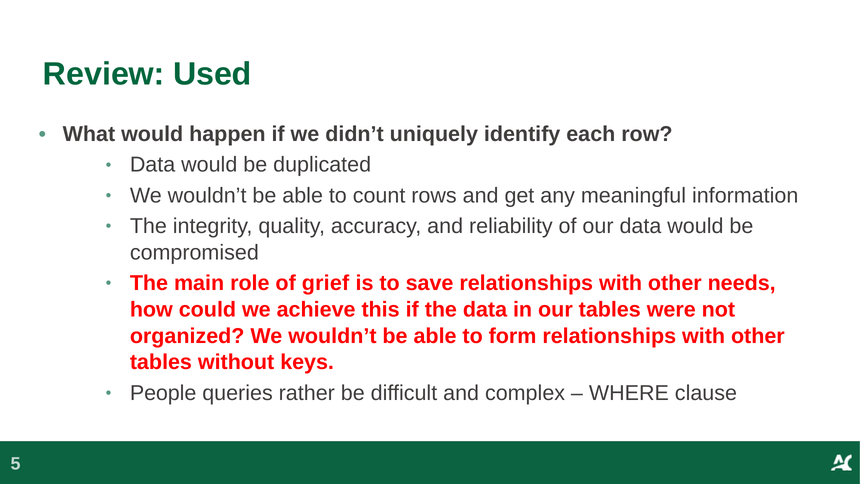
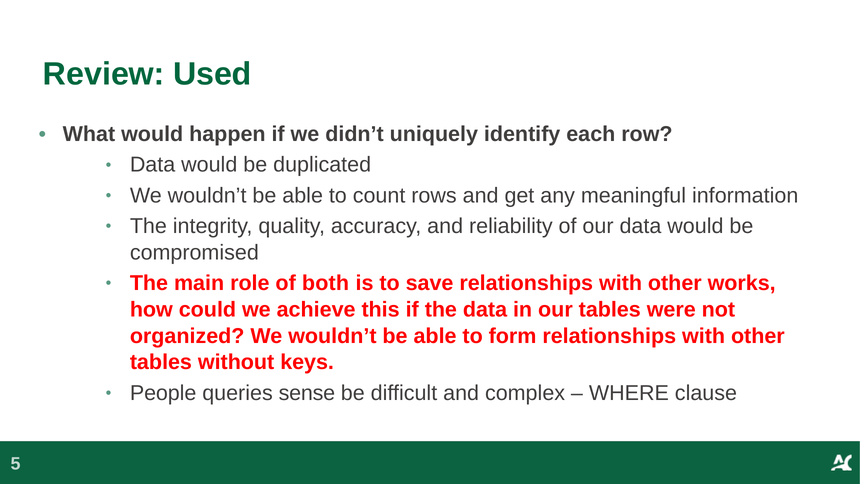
grief: grief -> both (326, 283)
needs: needs -> works (742, 283)
rather: rather -> sense (307, 393)
